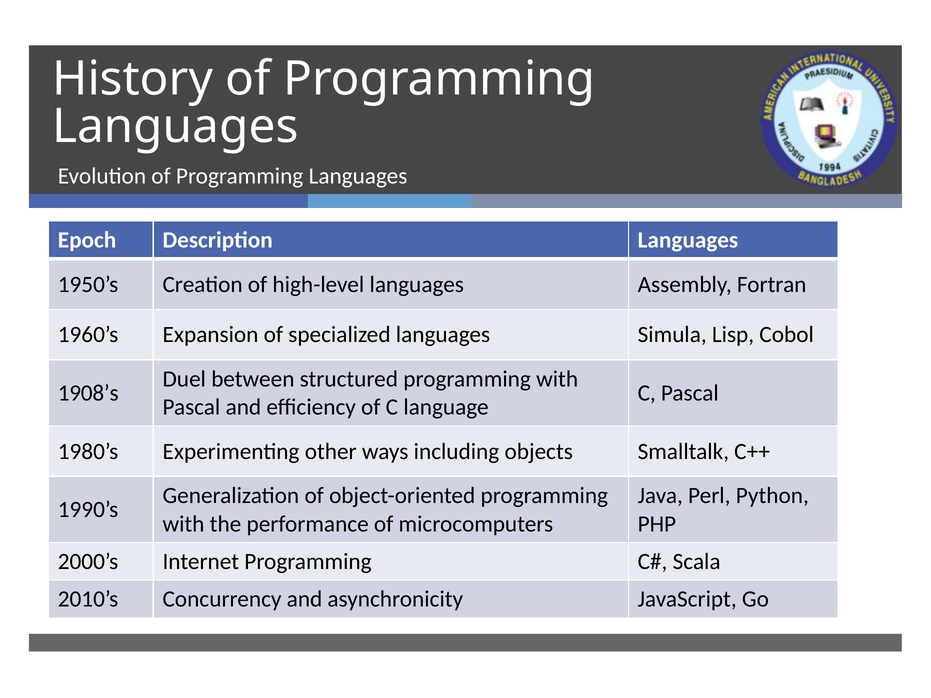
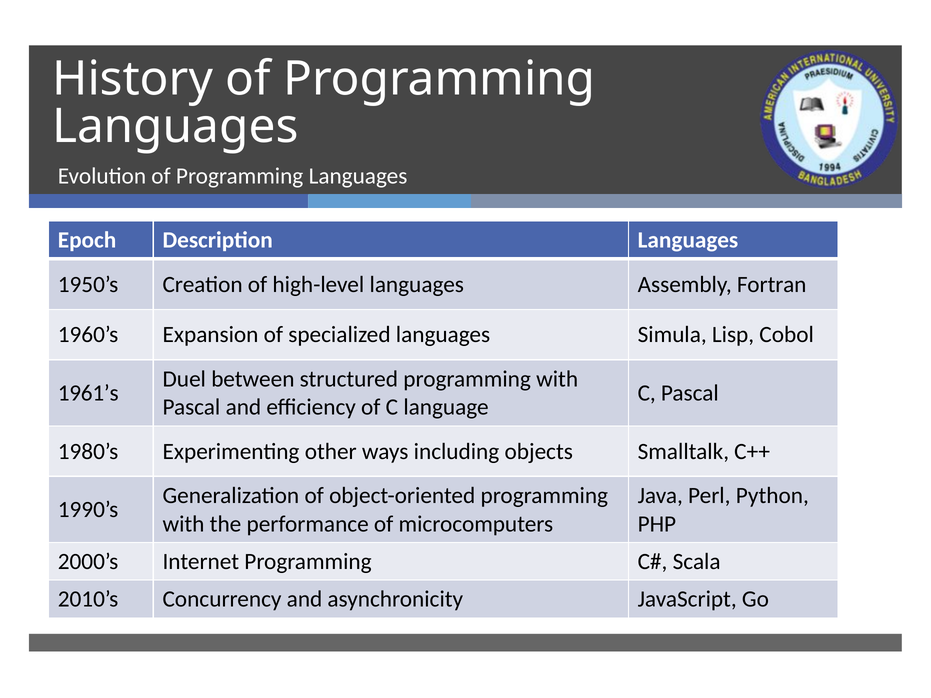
1908’s: 1908’s -> 1961’s (88, 393)
